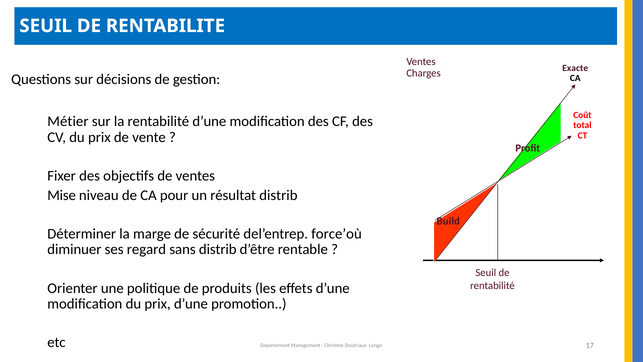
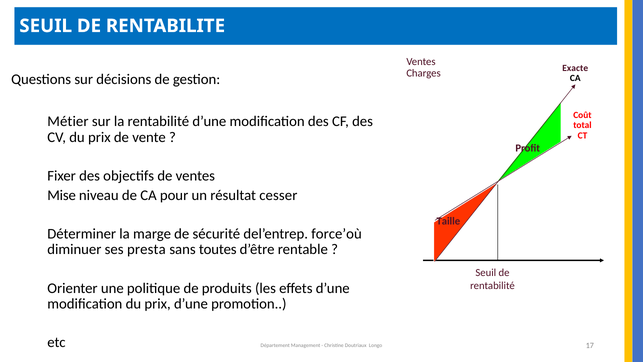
résultat distrib: distrib -> cesser (278, 195)
Build: Build -> Taille (448, 221)
regard: regard -> presta (146, 249)
sans distrib: distrib -> toutes (218, 249)
